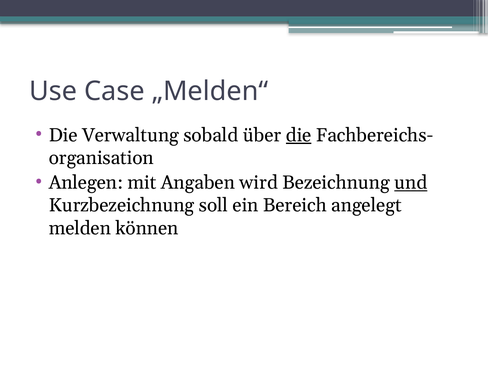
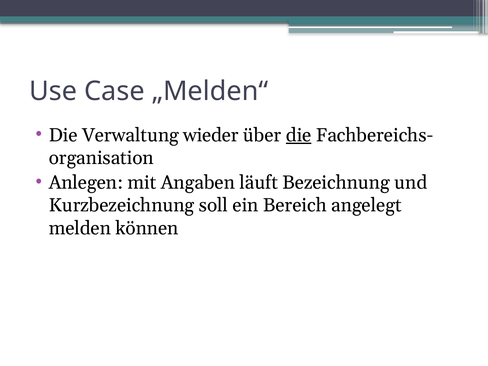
sobald: sobald -> wieder (211, 135)
wird: wird -> läuft (259, 183)
und underline: present -> none (411, 183)
